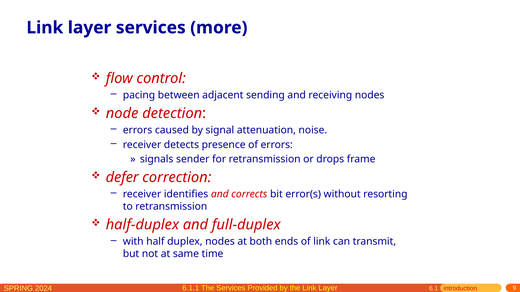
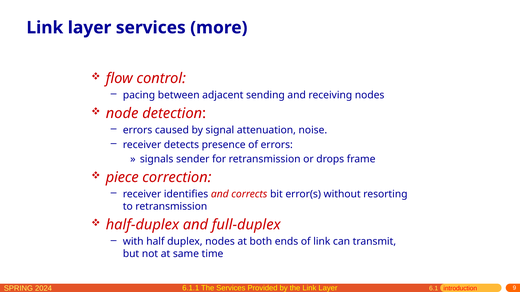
defer: defer -> piece (122, 178)
